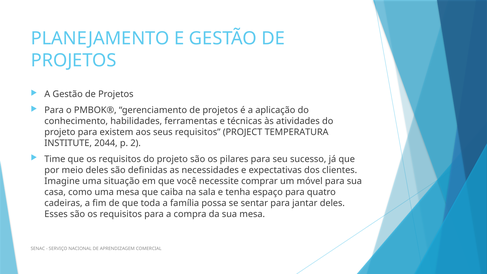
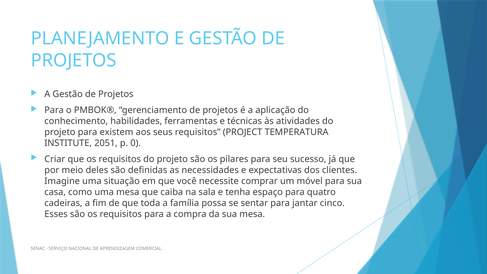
2044: 2044 -> 2051 (106, 143)
2: 2 -> 0 (136, 143)
Time: Time -> Criar (55, 159)
jantar deles: deles -> cinco (332, 203)
